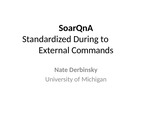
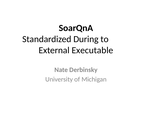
Commands: Commands -> Executable (92, 50)
